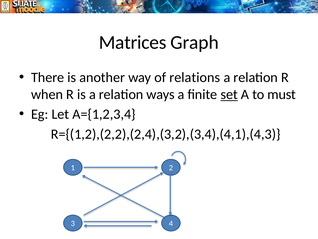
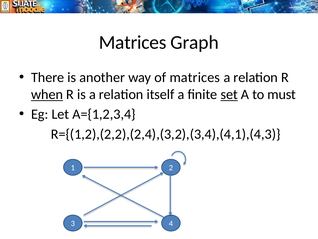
of relations: relations -> matrices (195, 77)
when underline: none -> present (47, 94)
ways: ways -> itself (160, 94)
